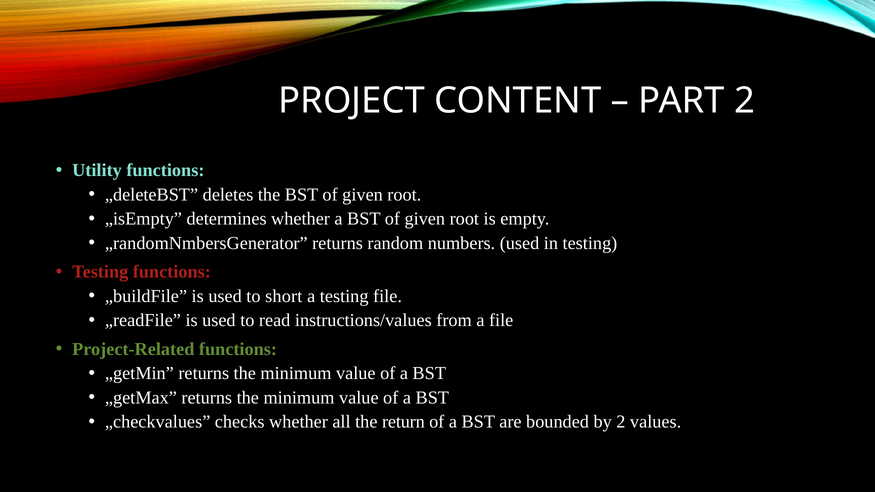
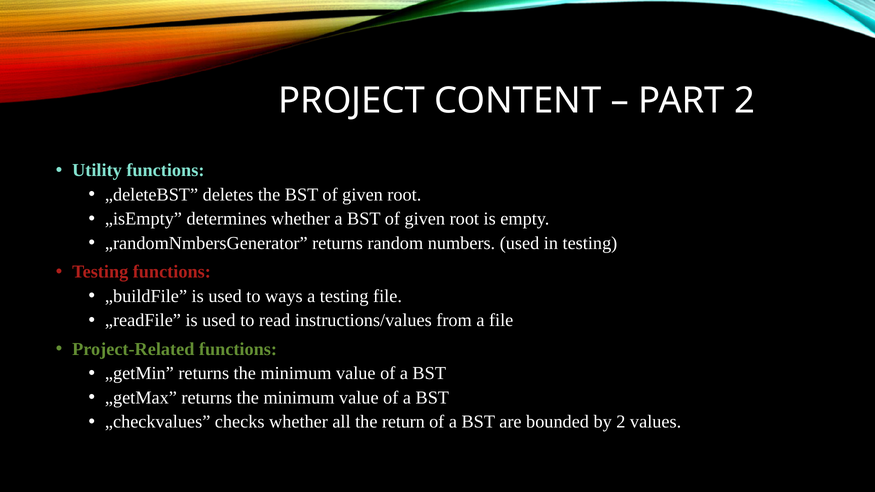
short: short -> ways (284, 296)
